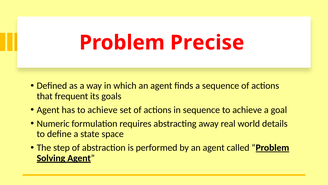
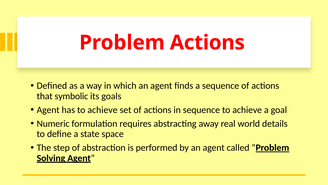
Problem Precise: Precise -> Actions (207, 43)
frequent: frequent -> symbolic (71, 96)
